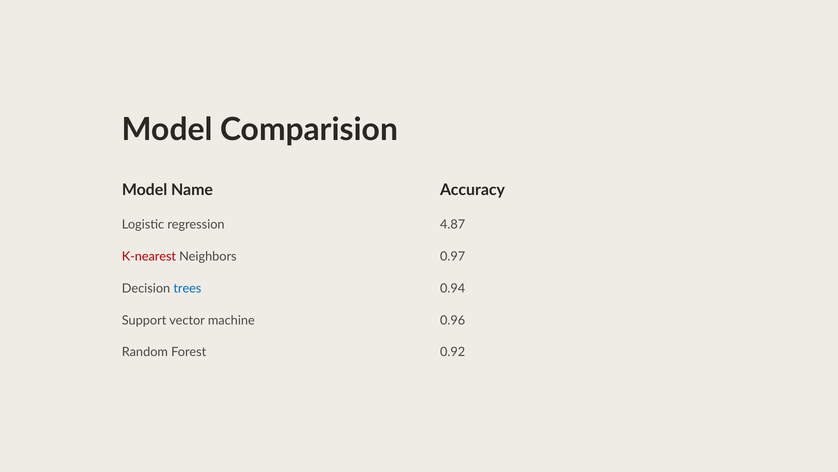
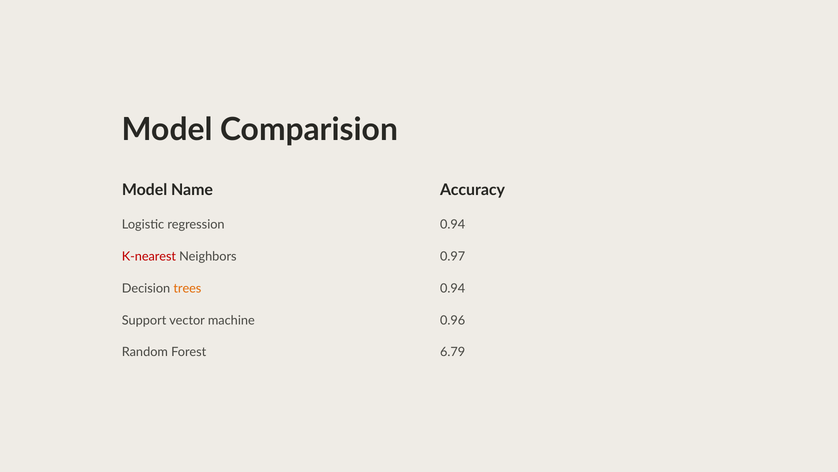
4.87: 4.87 -> 0.94 (453, 224)
trees colour: blue -> orange (187, 288)
0.92: 0.92 -> 6.79 (453, 352)
